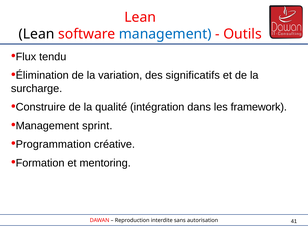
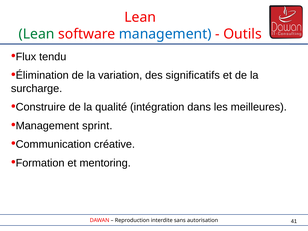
Lean colour: black -> green (37, 34)
framework: framework -> meilleures (259, 107)
Programmation: Programmation -> Communication (53, 144)
